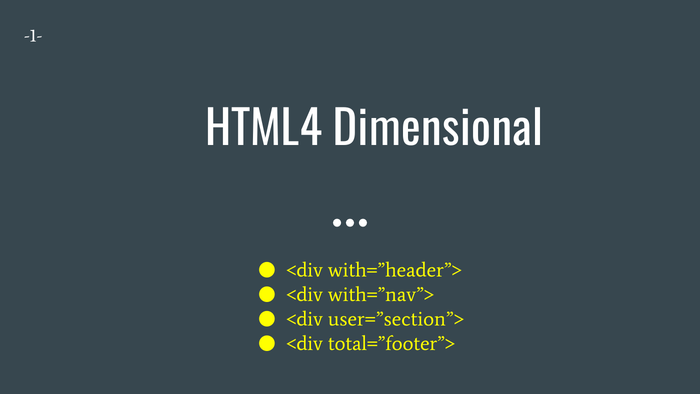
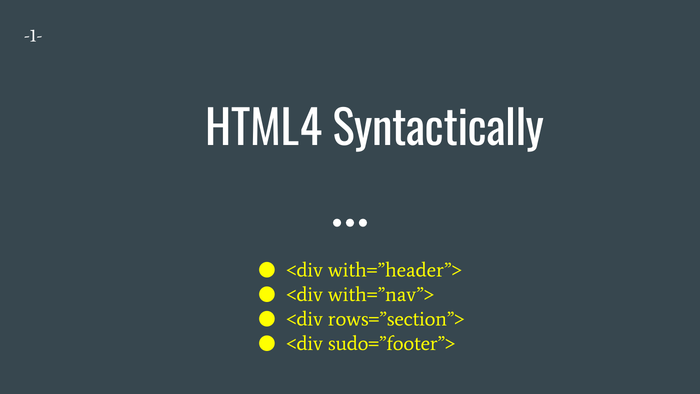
Dimensional: Dimensional -> Syntactically (438, 130)
user=”section”>: user=”section”> -> rows=”section”> (396, 319)
total=”footer”>: total=”footer”> -> sudo=”footer”> (392, 343)
